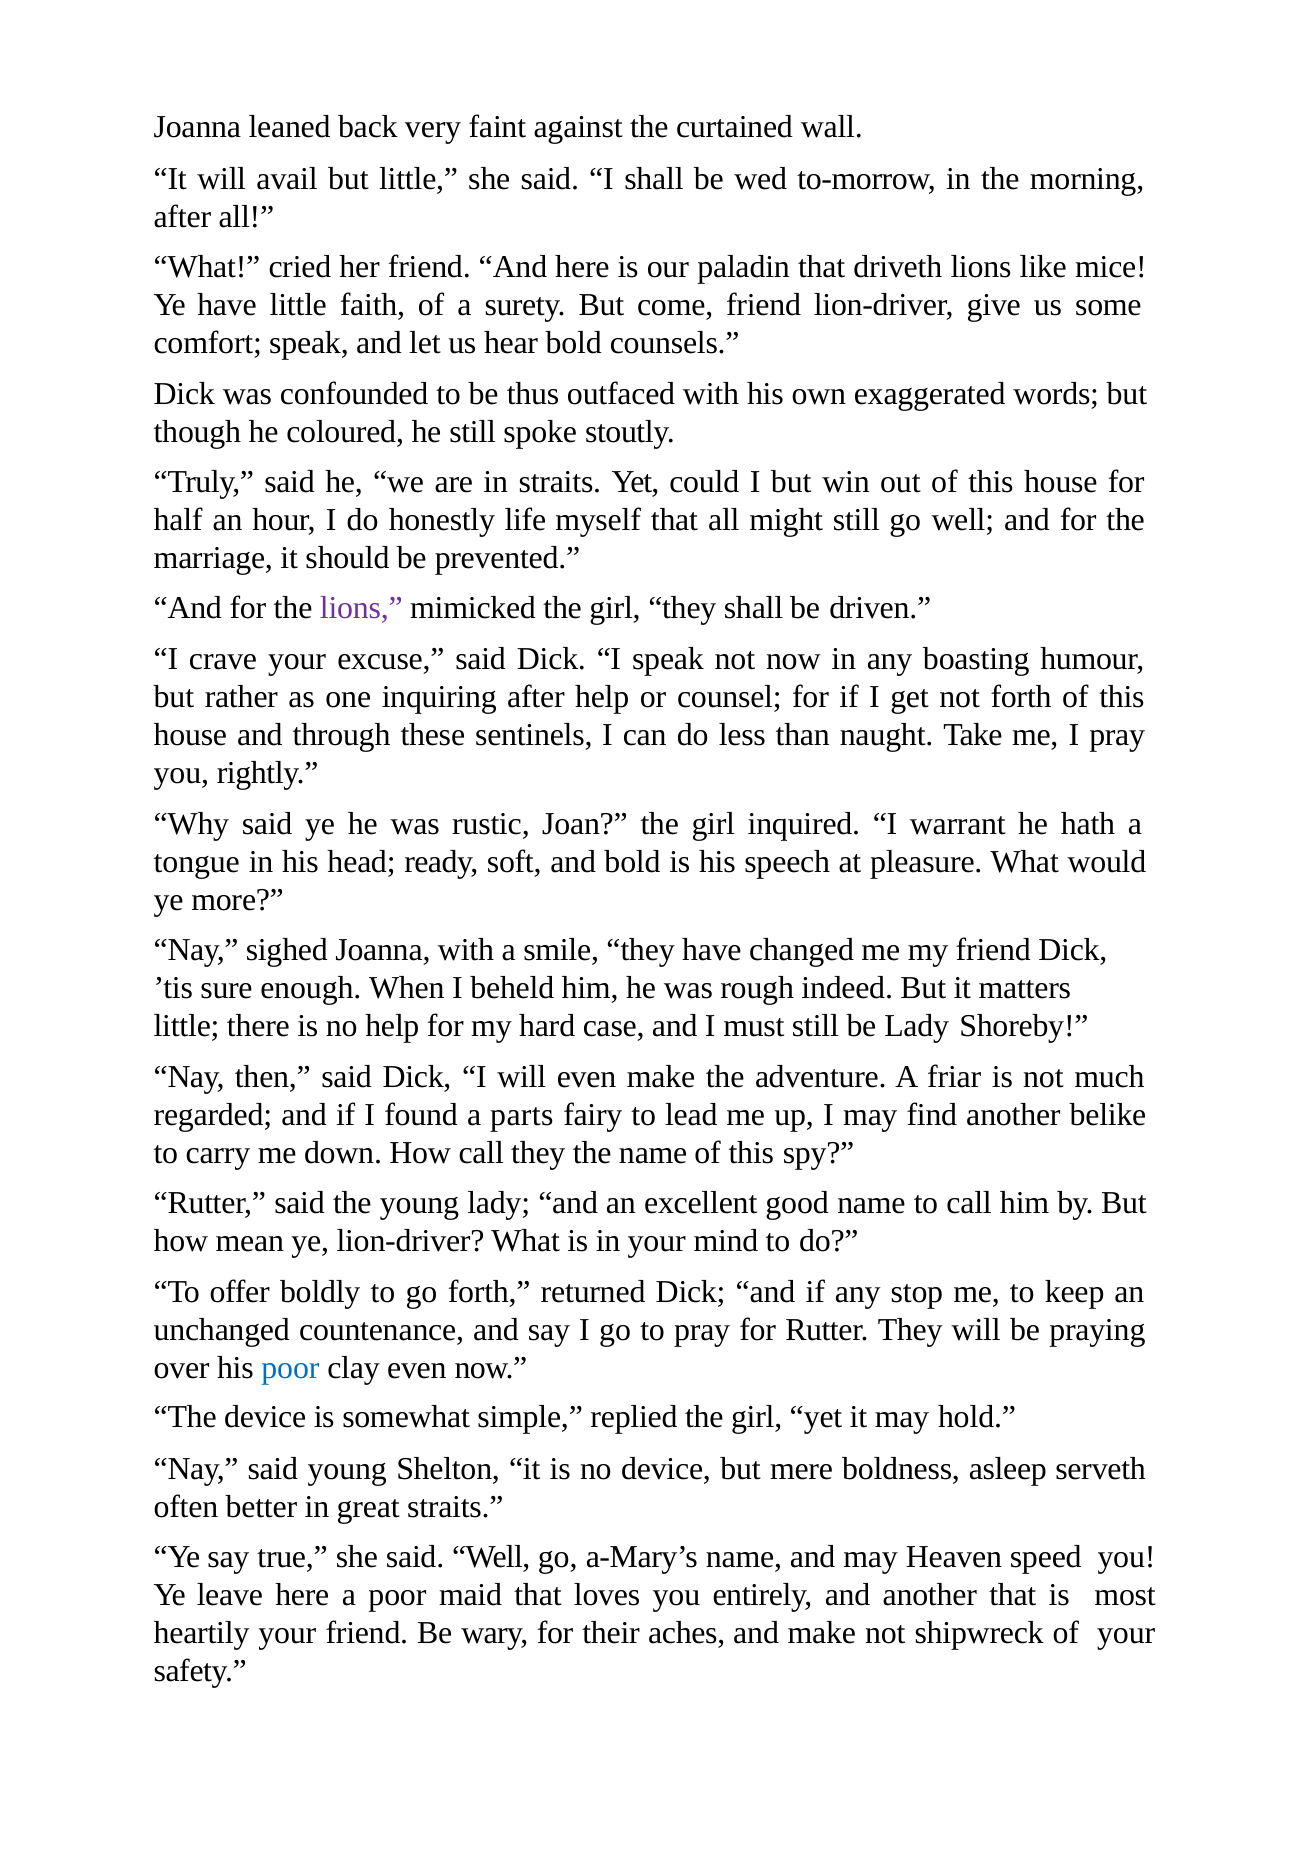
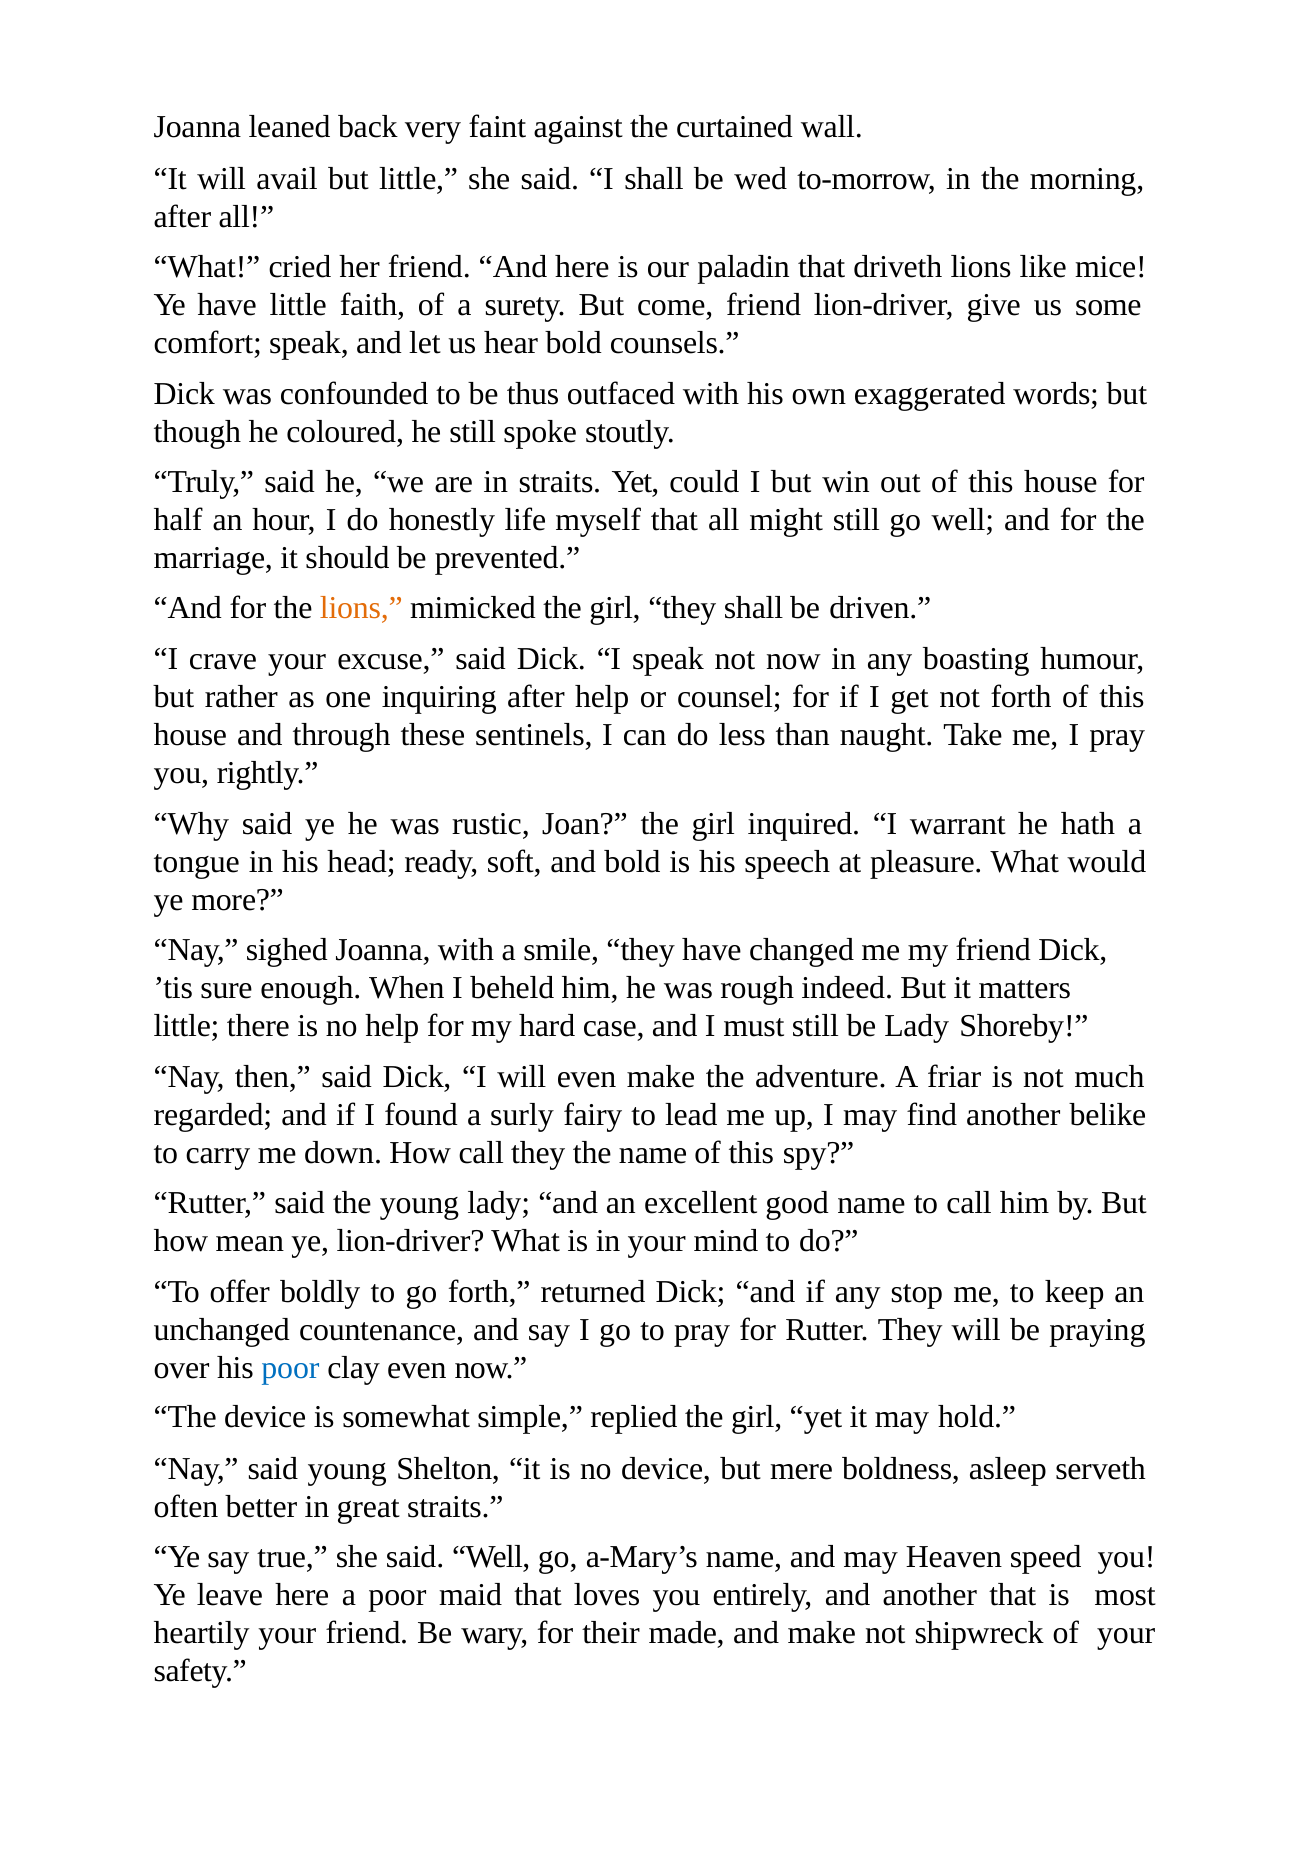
lions colour: purple -> orange (361, 608)
parts: parts -> surly (522, 1115)
aches: aches -> made (687, 1634)
